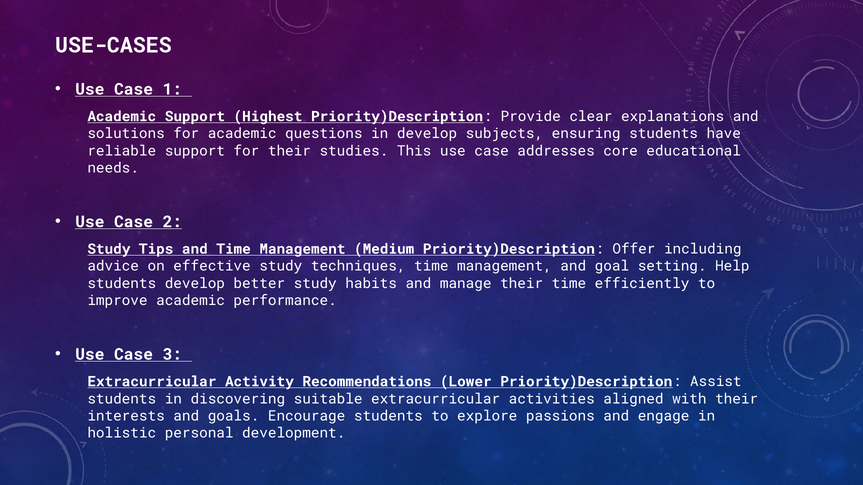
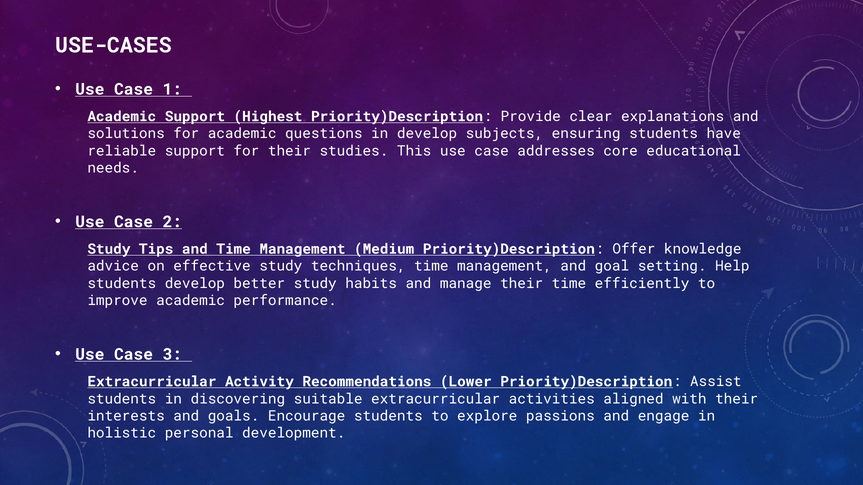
including: including -> knowledge (703, 249)
